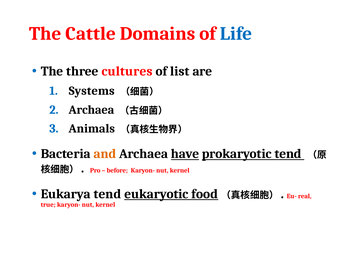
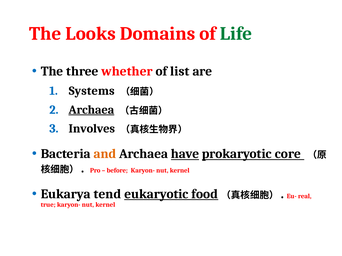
Cattle: Cattle -> Looks (91, 34)
Life colour: blue -> green (236, 34)
cultures: cultures -> whether (127, 71)
Archaea underline: none -> present (91, 110)
Animals: Animals -> Involves (92, 129)
prokaryotic tend: tend -> core (288, 154)
